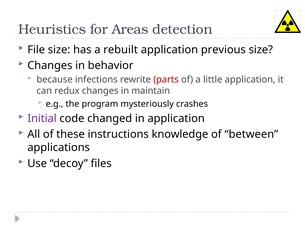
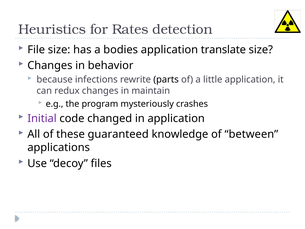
Areas: Areas -> Rates (130, 29)
rebuilt: rebuilt -> bodies (121, 50)
previous: previous -> translate (223, 50)
parts colour: red -> black (166, 80)
instructions: instructions -> guaranteed (118, 134)
